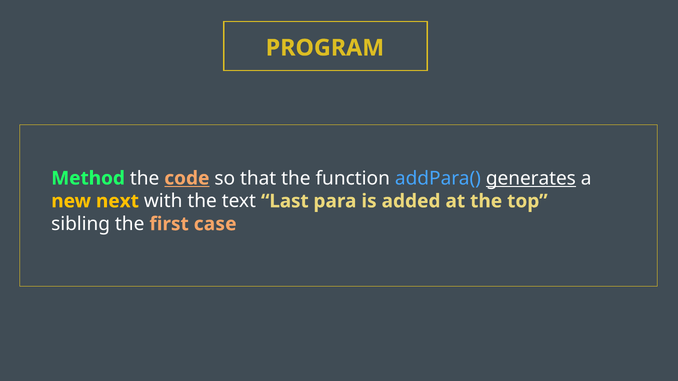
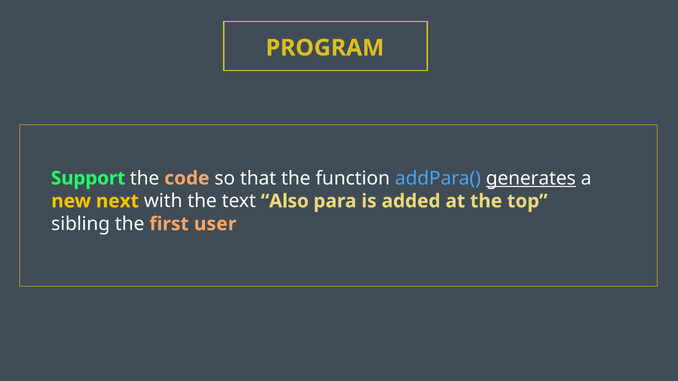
Method: Method -> Support (88, 178)
code underline: present -> none (187, 178)
Last: Last -> Also (285, 201)
case: case -> user (215, 224)
